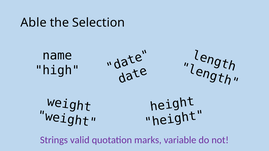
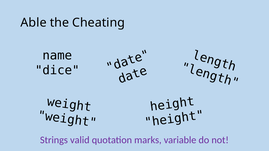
Selection: Selection -> Cheating (99, 23)
high: high -> dice (57, 70)
